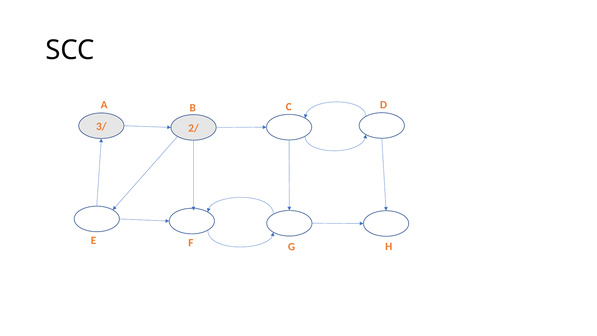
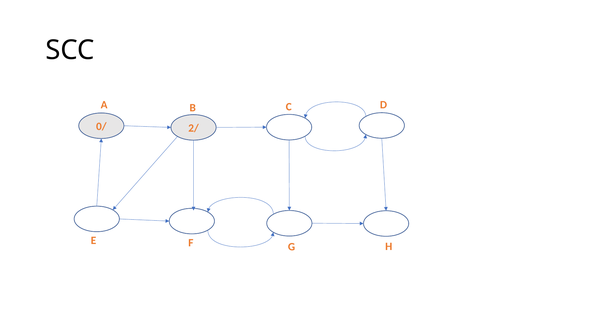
3/: 3/ -> 0/ (101, 126)
